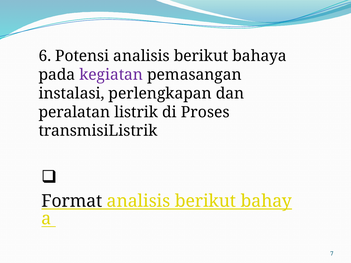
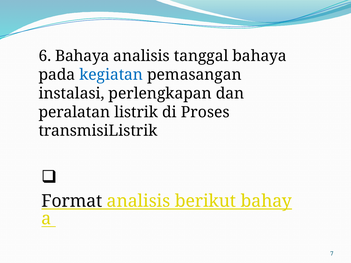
6 Potensi: Potensi -> Bahaya (82, 56)
berikut: berikut -> tanggal (201, 56)
kegiatan colour: purple -> blue (111, 75)
